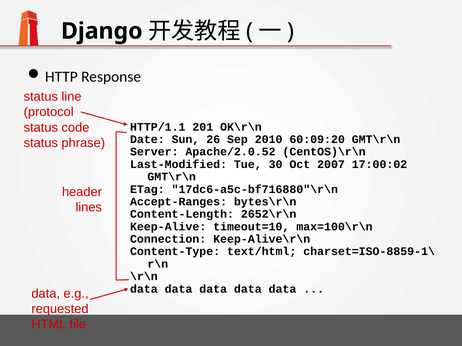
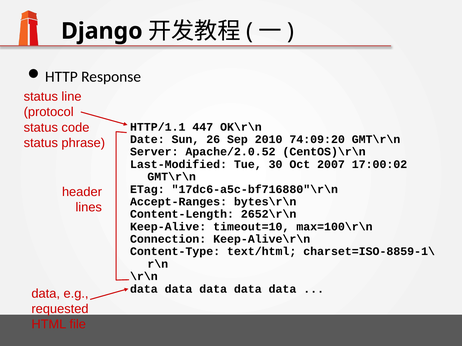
201: 201 -> 447 (203, 127)
60:09:20: 60:09:20 -> 74:09:20 (317, 140)
